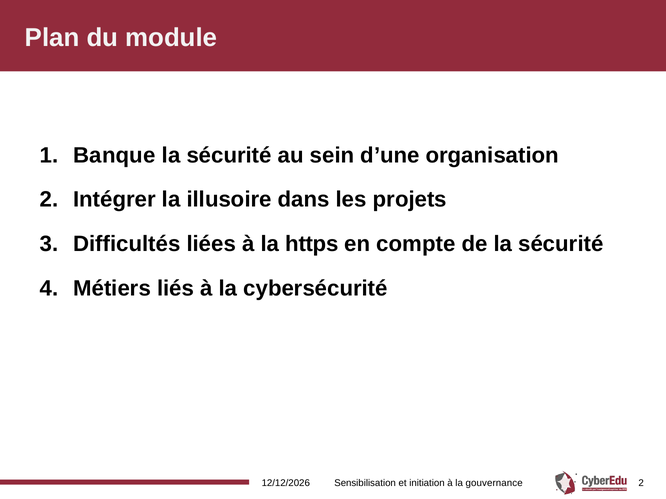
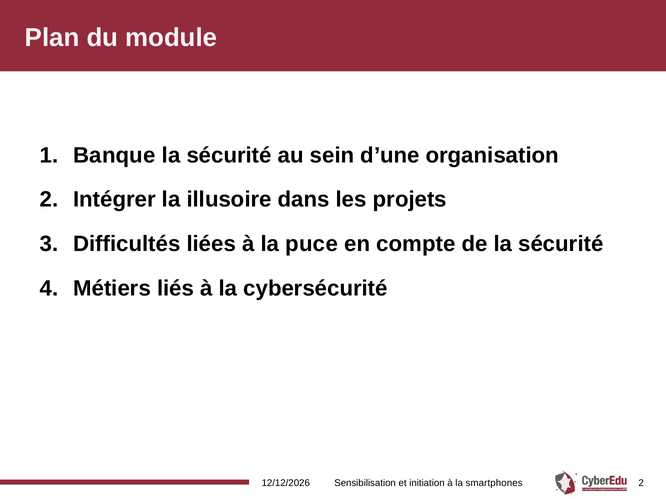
https: https -> puce (312, 244)
gouvernance: gouvernance -> smartphones (494, 484)
